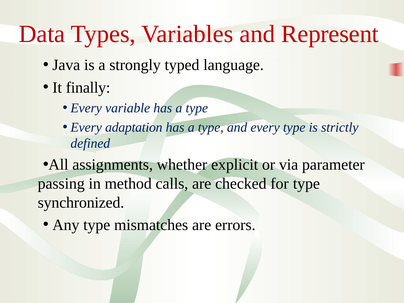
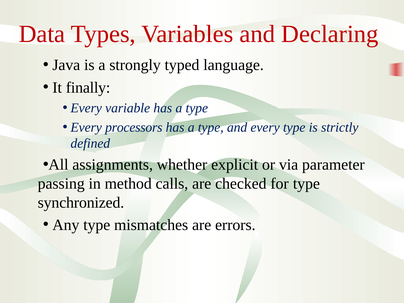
Represent: Represent -> Declaring (330, 34)
adaptation: adaptation -> processors (134, 127)
